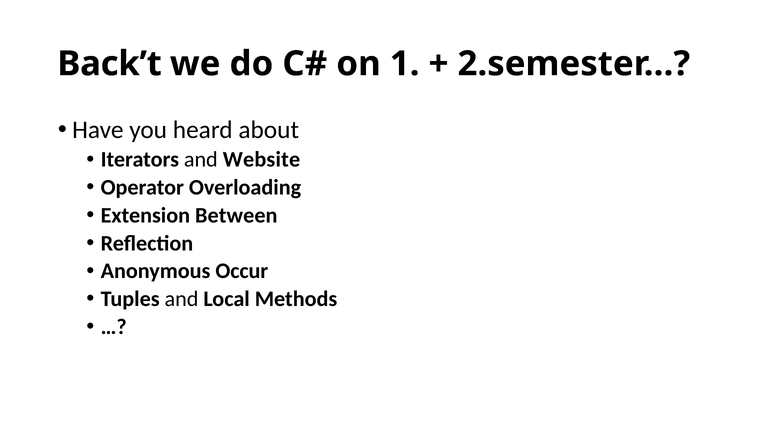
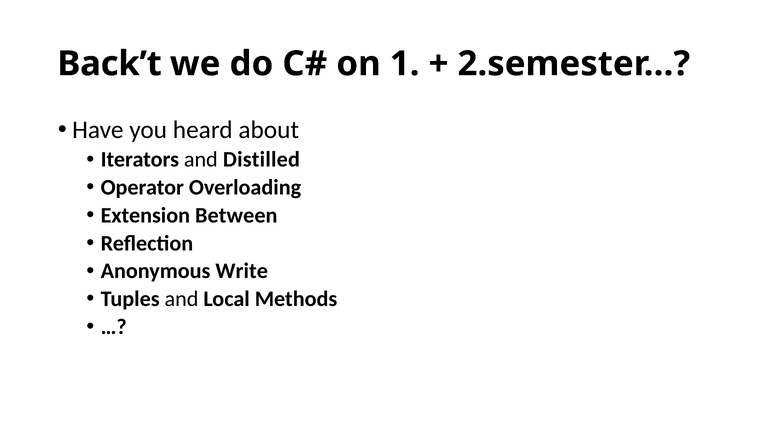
Website: Website -> Distilled (261, 160)
Occur: Occur -> Write (242, 271)
